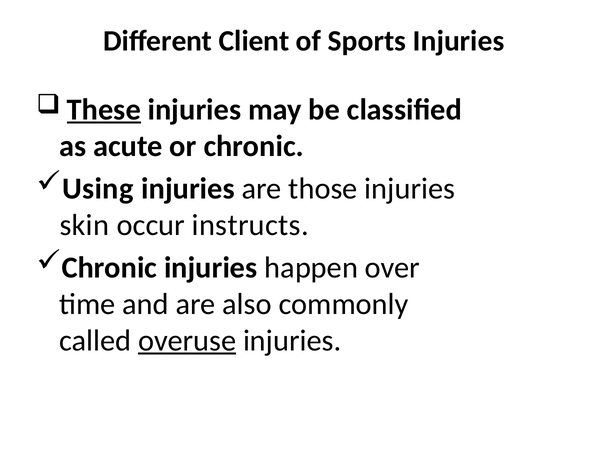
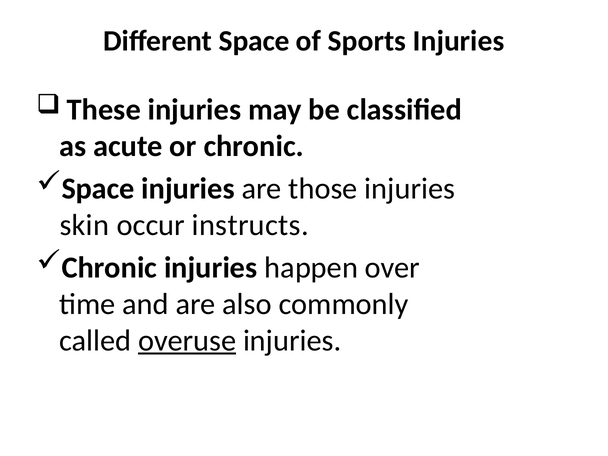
Different Client: Client -> Space (254, 41)
These underline: present -> none (104, 110)
Using: Using -> Space (98, 189)
